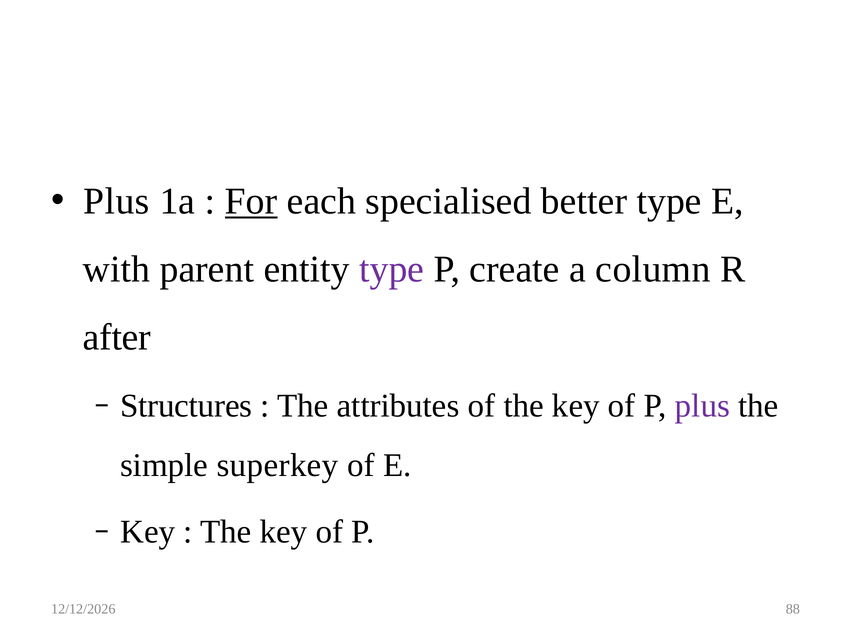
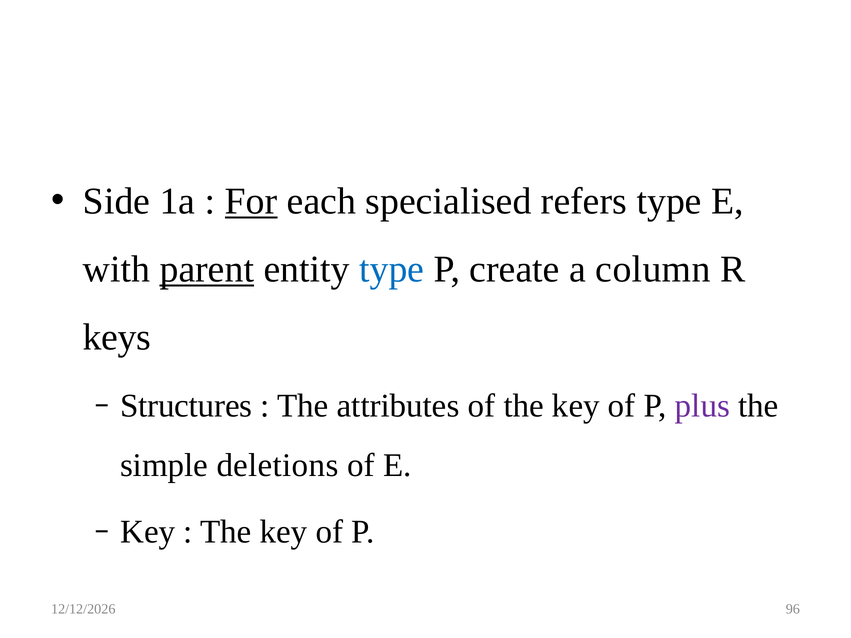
Plus: Plus -> Side (117, 201)
better: better -> refers (584, 201)
parent underline: none -> present (207, 269)
type colour: purple -> blue (392, 269)
after: after -> keys (117, 337)
superkey: superkey -> deletions (278, 466)
88: 88 -> 96 (793, 610)
